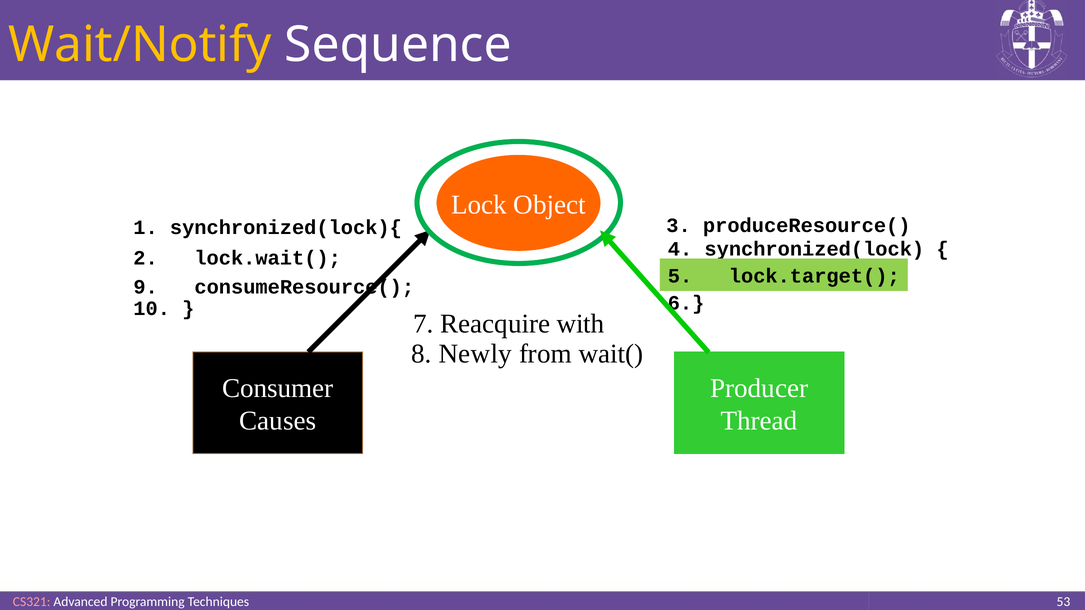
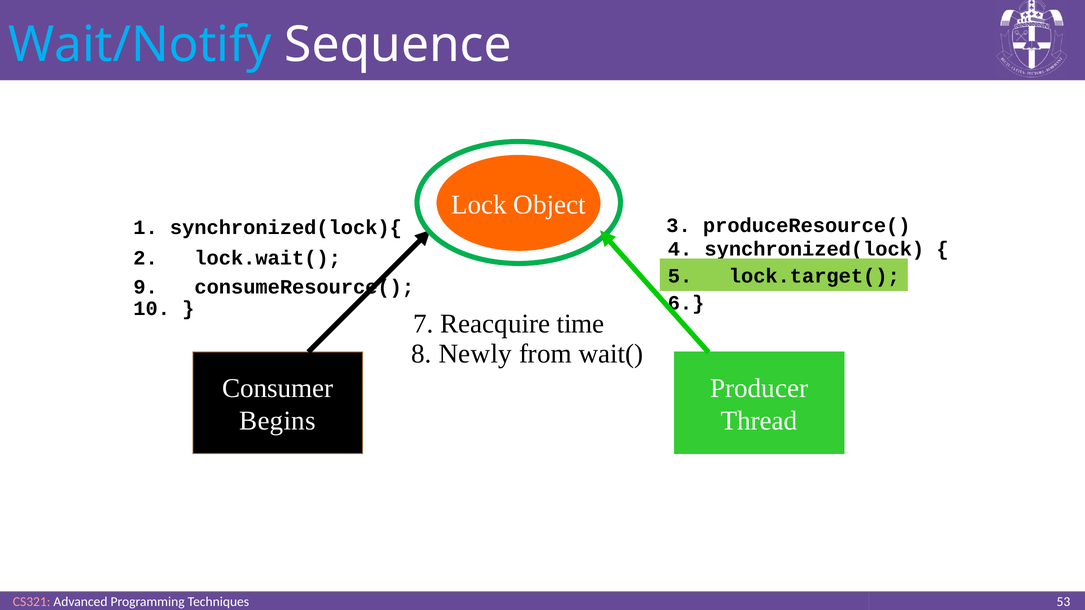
Wait/Notify colour: yellow -> light blue (140, 45)
with: with -> time (580, 324)
Causes: Causes -> Begins (278, 421)
